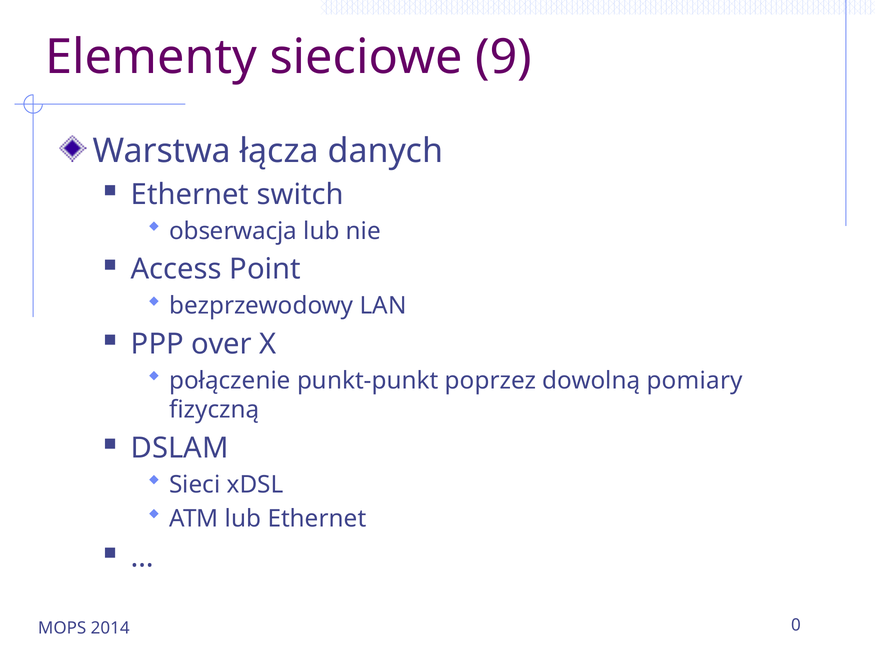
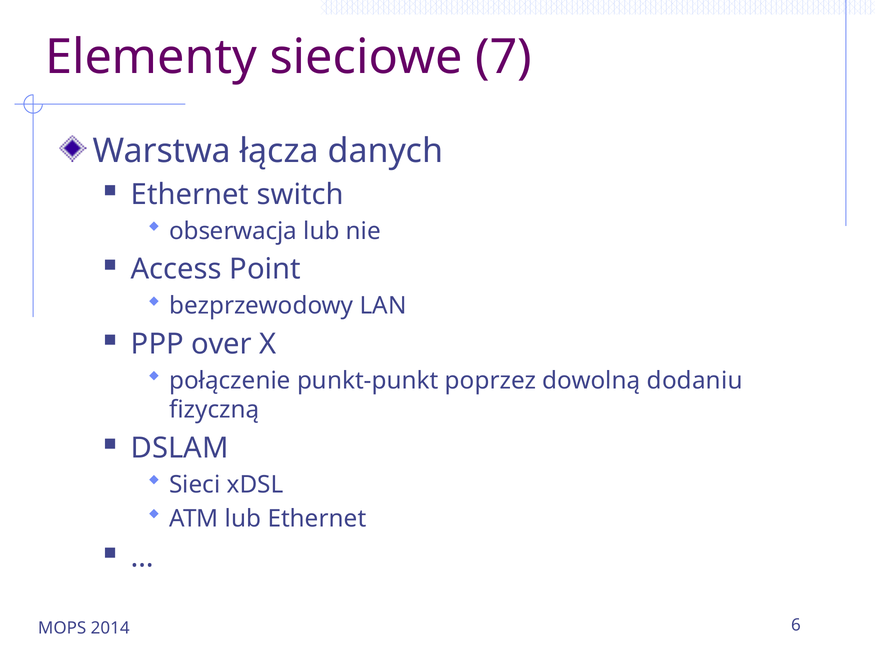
9: 9 -> 7 (504, 57)
pomiary: pomiary -> dodaniu (695, 381)
0: 0 -> 6 (796, 625)
